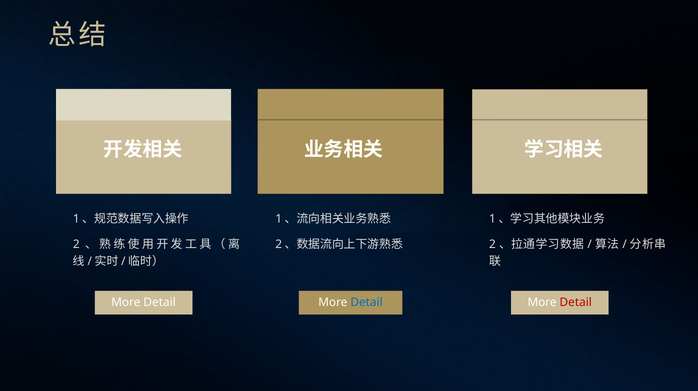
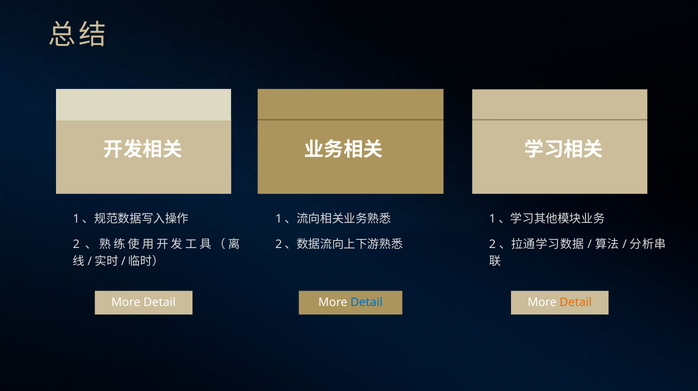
Detail colour: red -> orange (576, 302)
